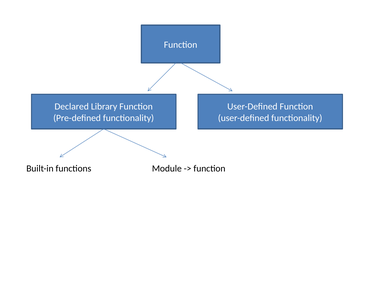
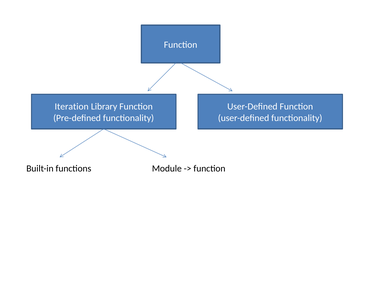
Declared: Declared -> Iteration (72, 107)
